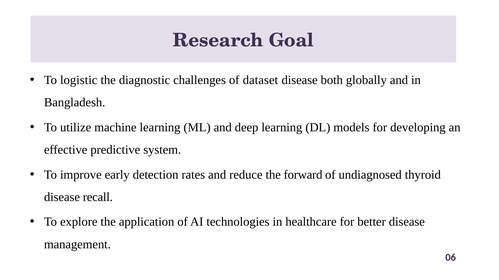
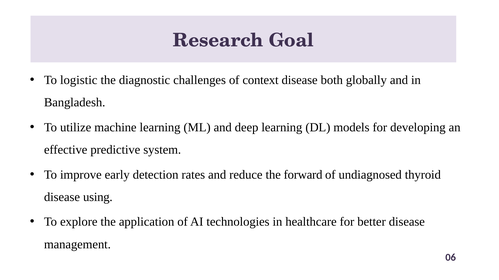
dataset: dataset -> context (261, 80)
recall: recall -> using (98, 197)
